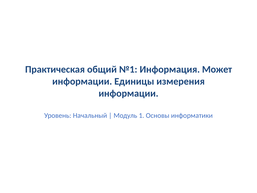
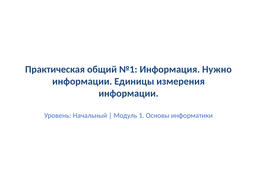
Может: Может -> Нужно (217, 69)
